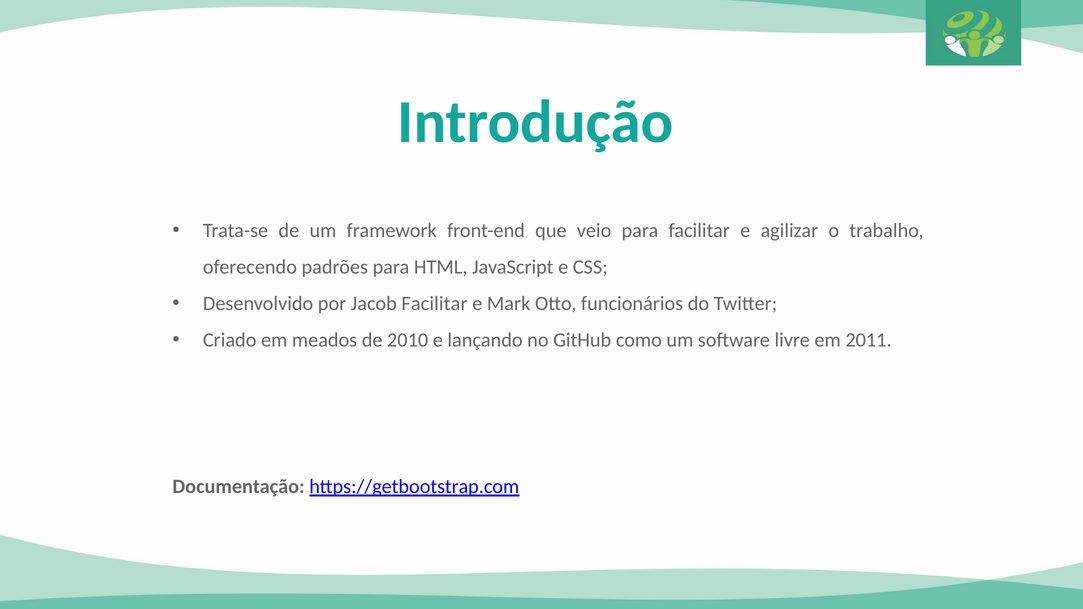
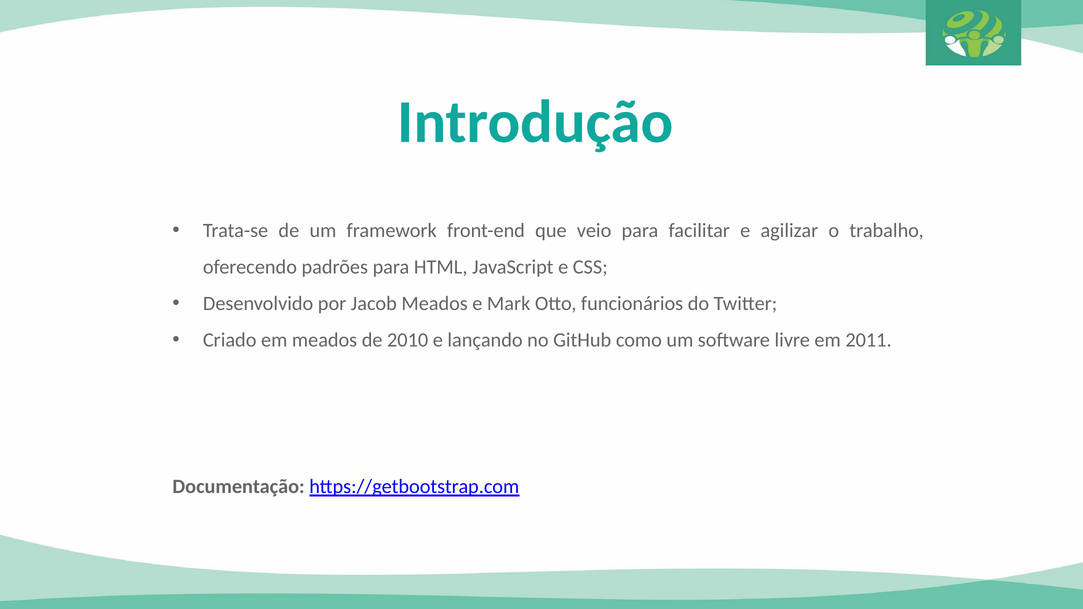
Jacob Facilitar: Facilitar -> Meados (435, 304)
